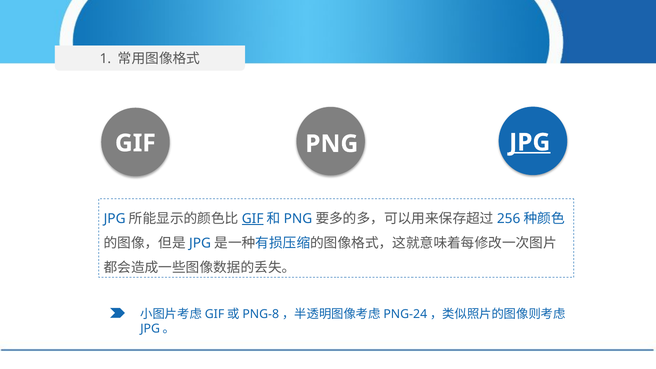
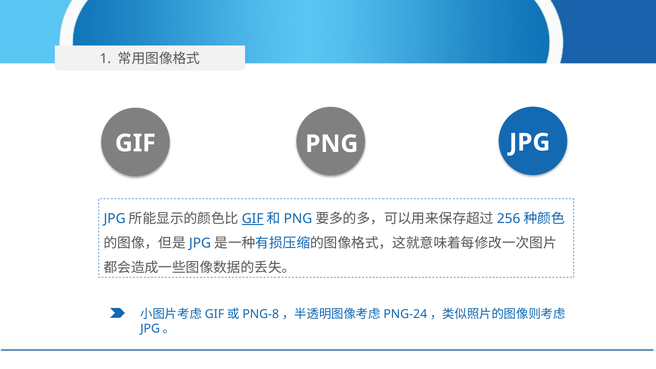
JPG underline: present -> none (530, 142)
